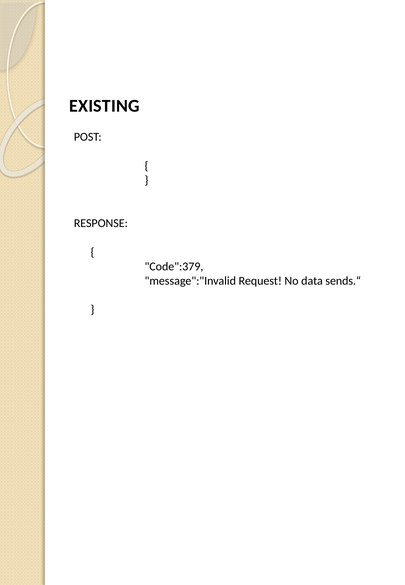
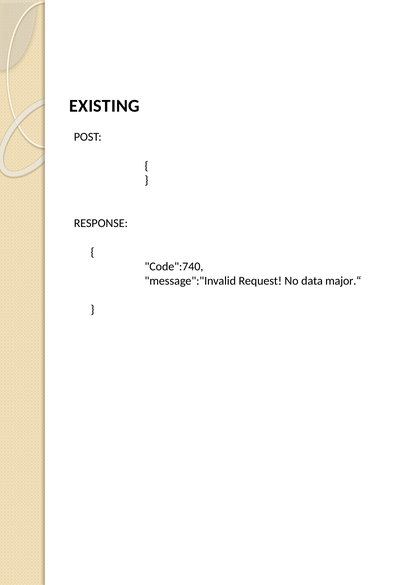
Code":379: Code":379 -> Code":740 (174, 266)
sends.“: sends.“ -> major.“ (343, 281)
